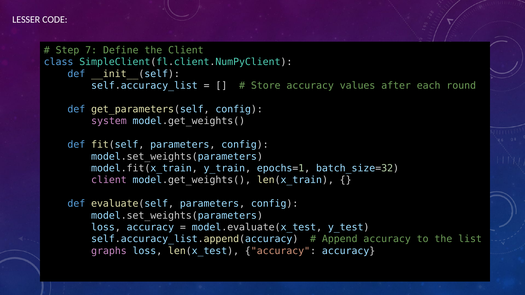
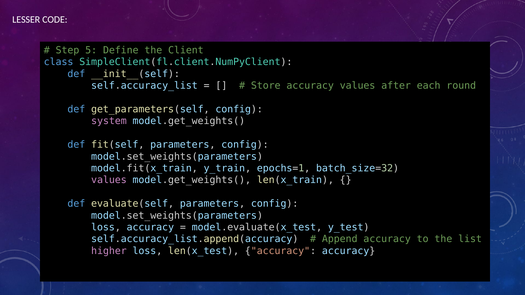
7: 7 -> 5 (91, 50)
client: client -> values (109, 180)
graphs: graphs -> higher (109, 251)
